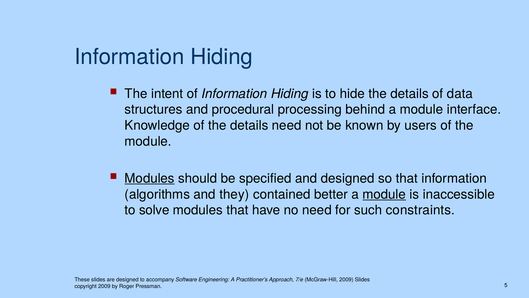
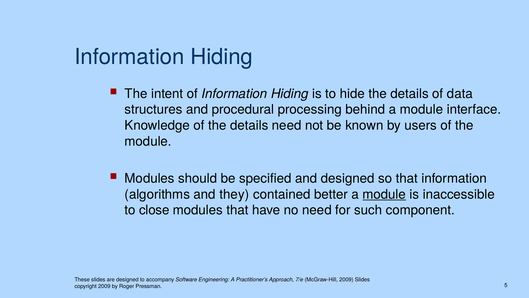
Modules underline: present -> none (150, 178)
solve: solve -> close (154, 210)
constraints: constraints -> component (420, 210)
